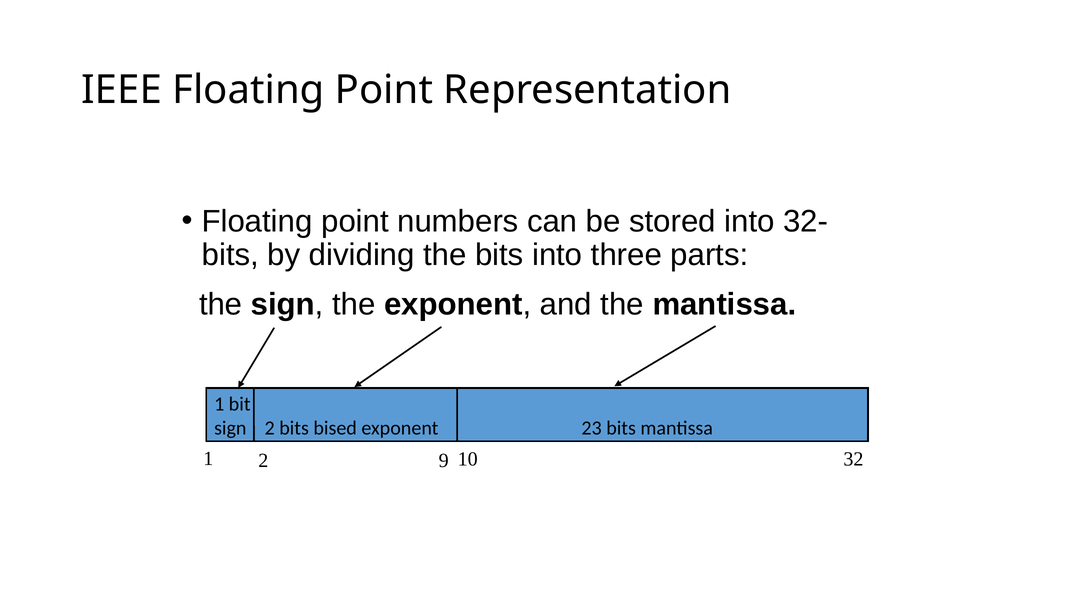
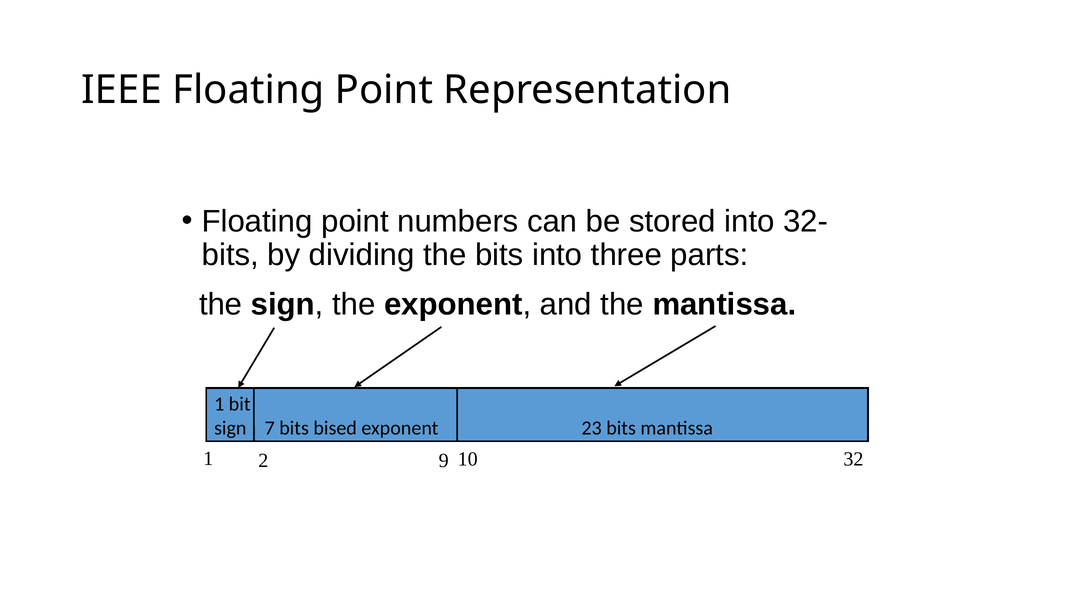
sign 2: 2 -> 7 (270, 428)
